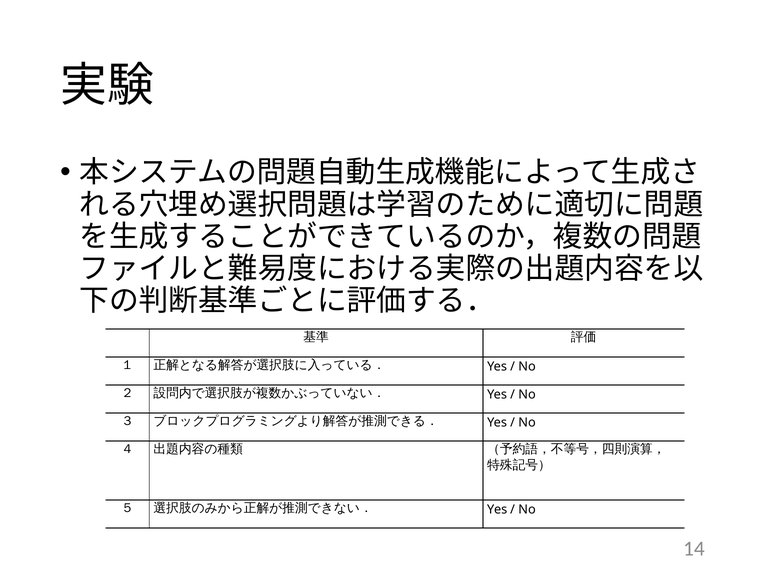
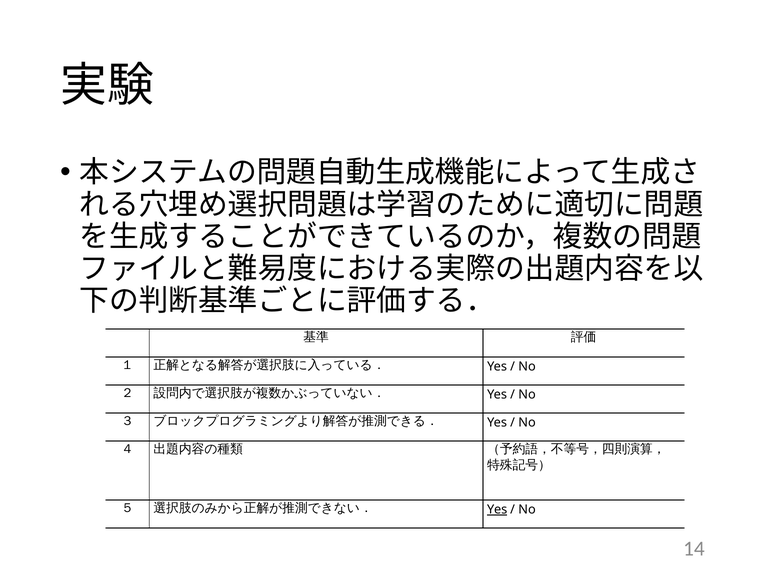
Yes underline: none -> present (497, 509)
